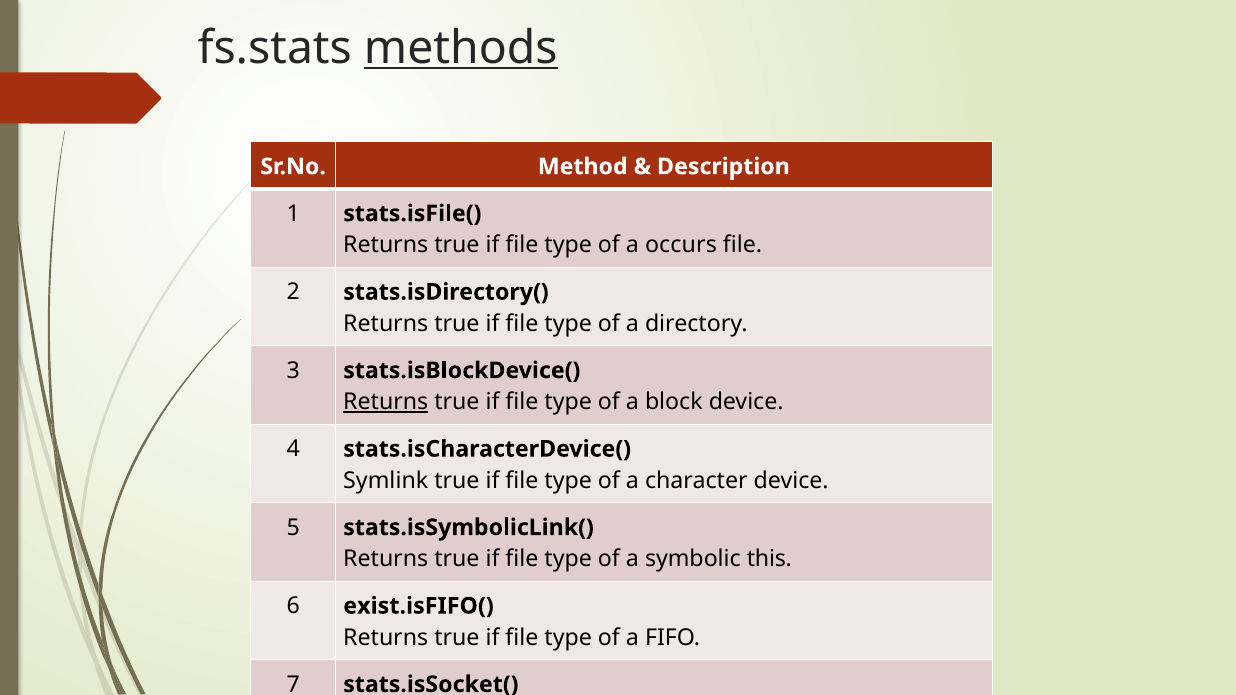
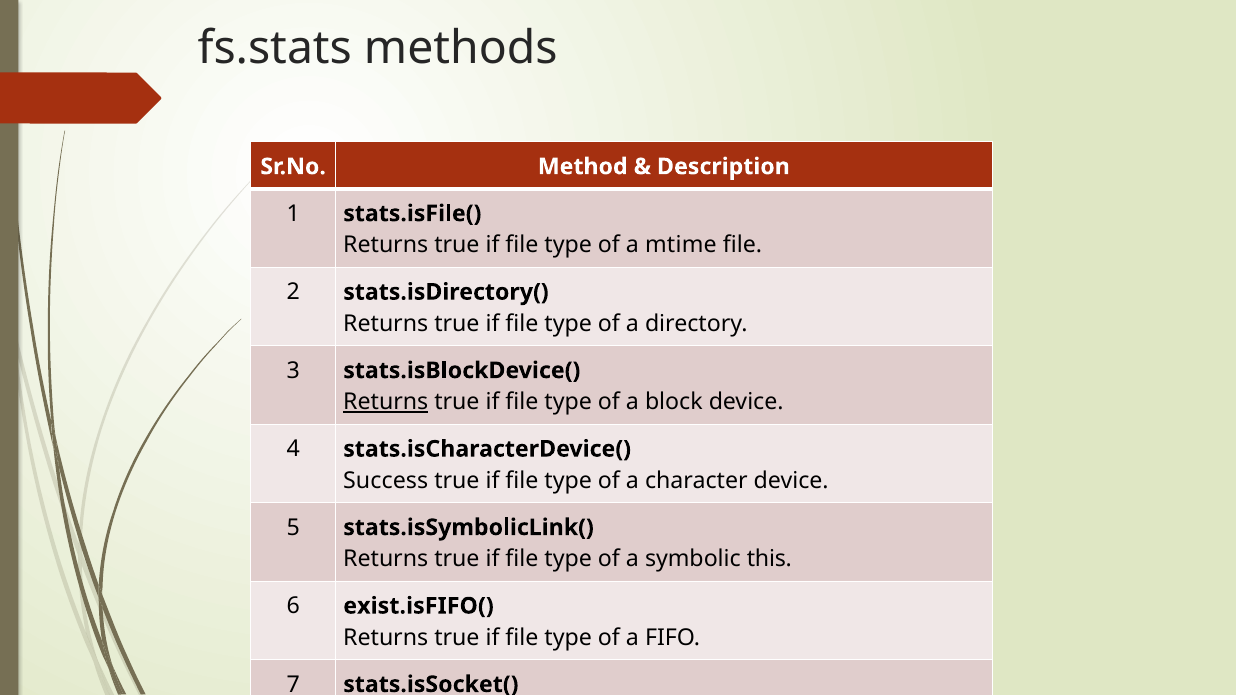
methods underline: present -> none (461, 48)
occurs: occurs -> mtime (681, 245)
Symlink: Symlink -> Success (386, 481)
